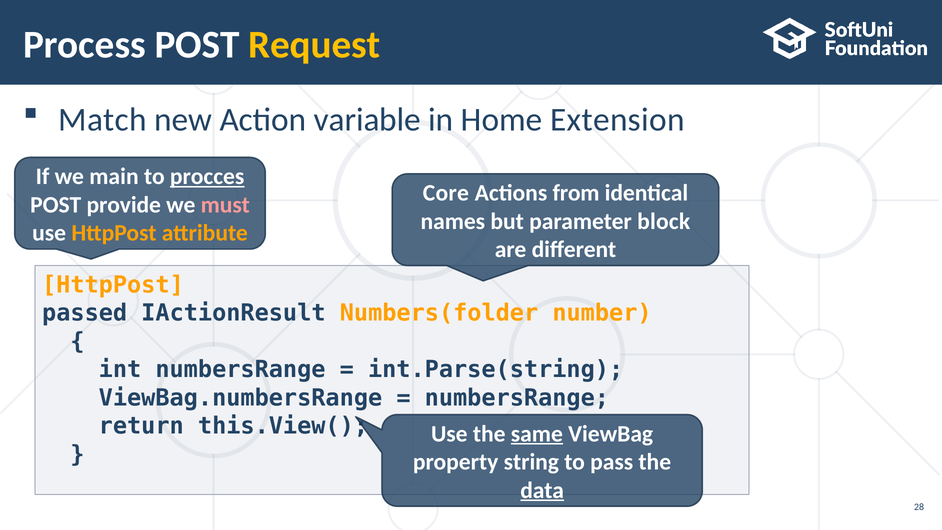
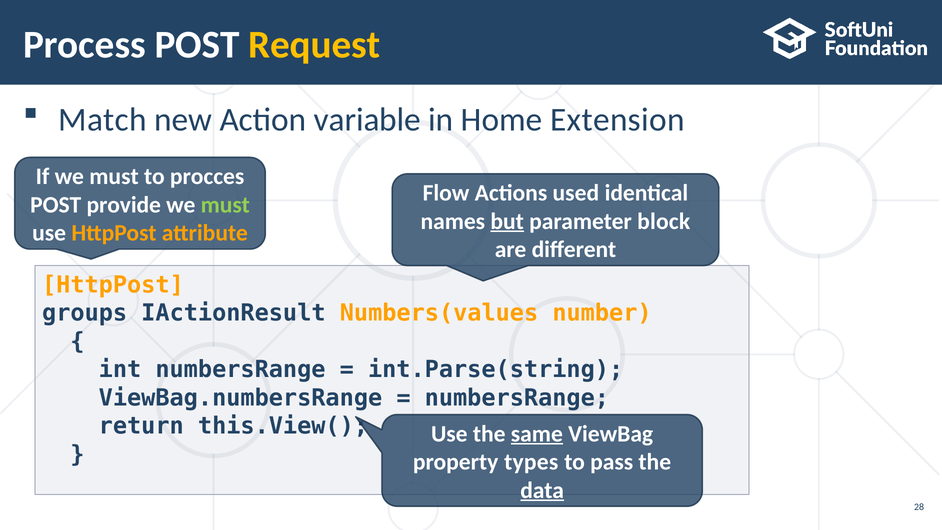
If we main: main -> must (114, 177)
procces underline: present -> none (207, 177)
Core: Core -> Flow (446, 193)
from: from -> used (576, 193)
must colour: pink -> light green (225, 205)
but underline: none -> present (507, 221)
passed: passed -> groups (85, 313)
Numbers(folder: Numbers(folder -> Numbers(values (439, 313)
string: string -> types (531, 462)
